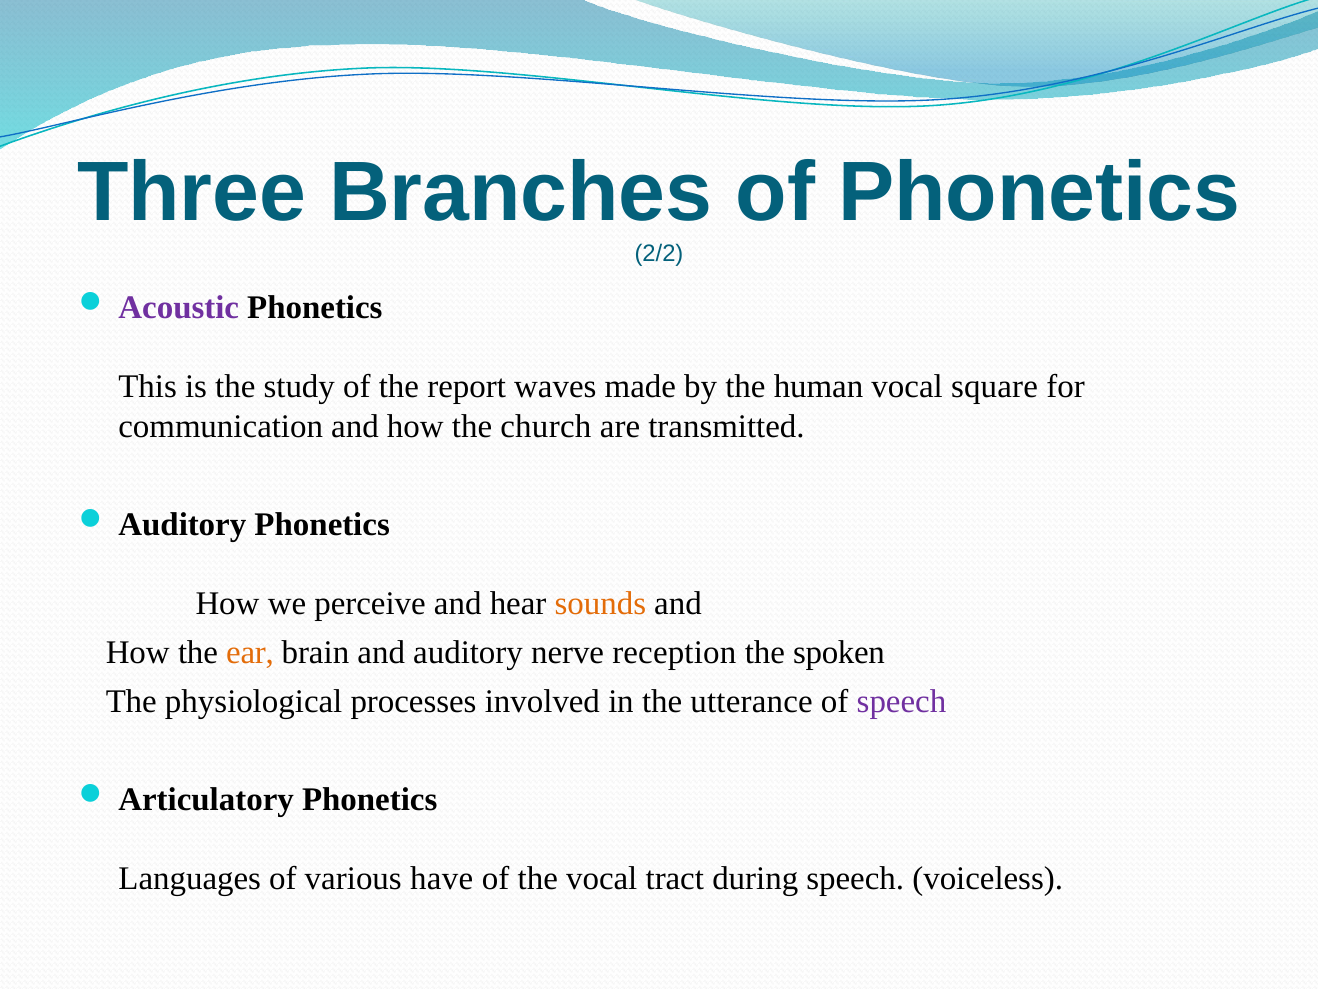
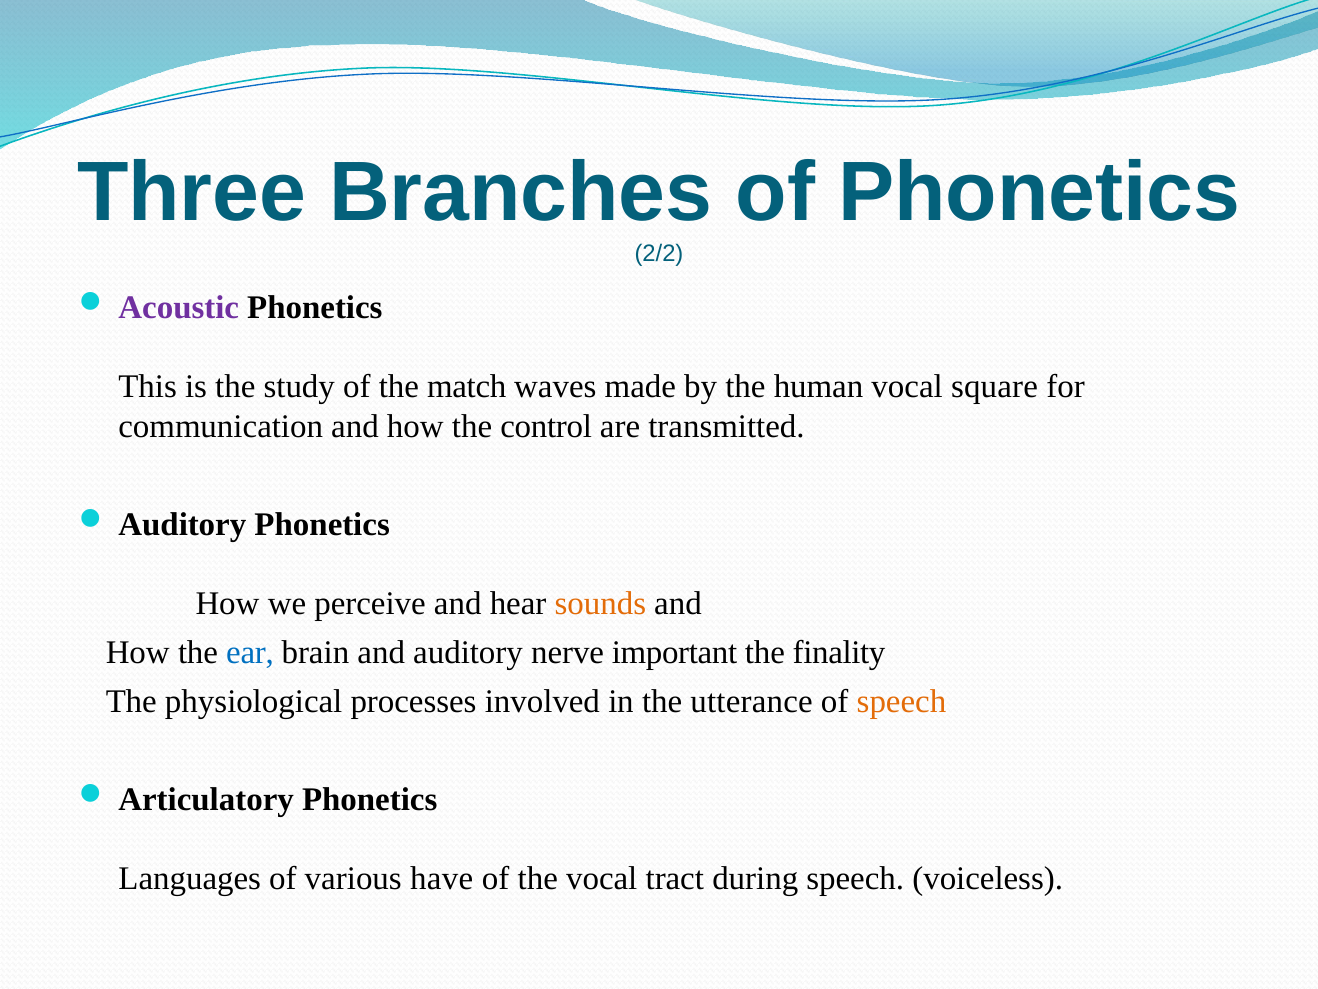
report: report -> match (467, 387)
church: church -> control (546, 426)
ear colour: orange -> blue (250, 652)
reception: reception -> important (675, 652)
spoken: spoken -> finality (839, 652)
speech colour: purple -> orange (901, 701)
